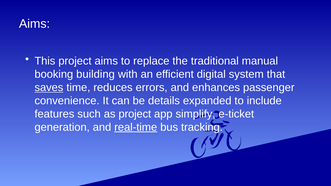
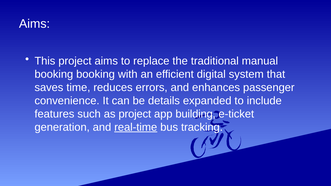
booking building: building -> booking (96, 74)
saves underline: present -> none (49, 88)
simplify: simplify -> building (196, 114)
